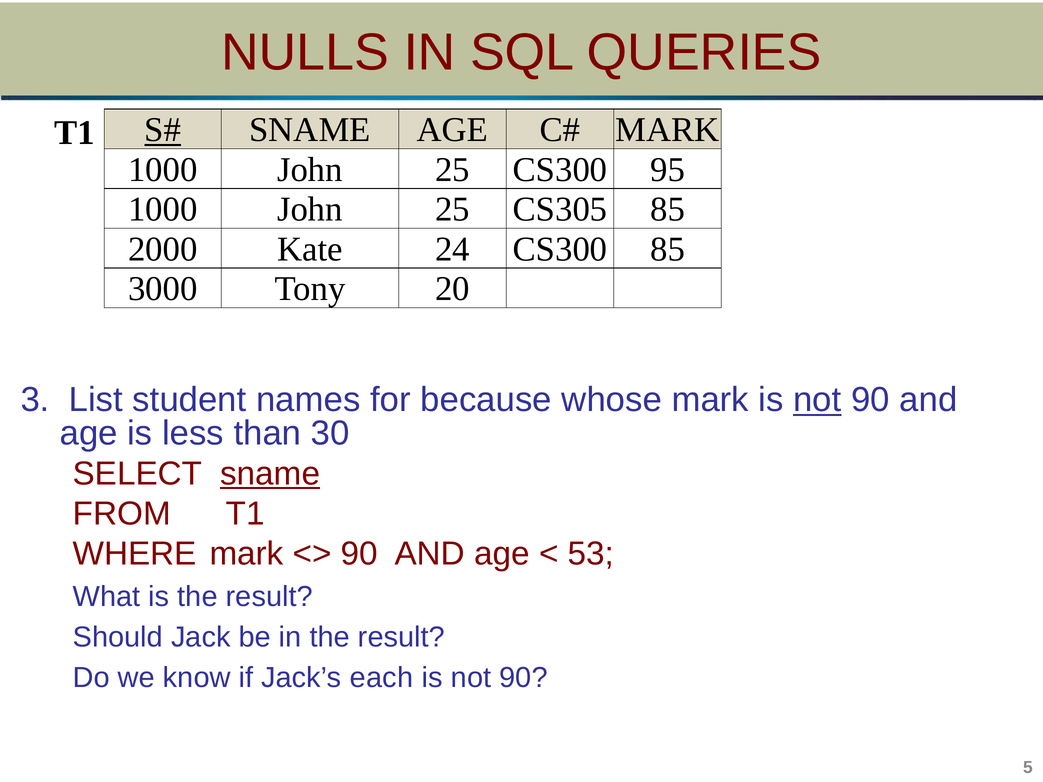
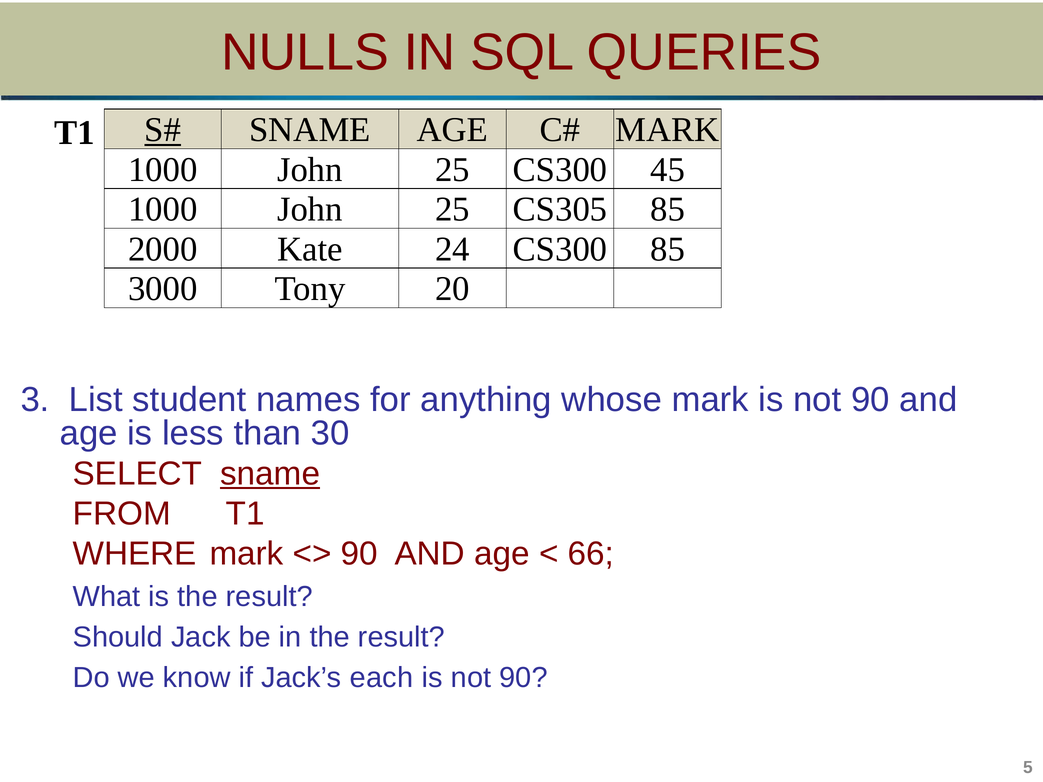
95: 95 -> 45 (668, 170)
because: because -> anything (486, 400)
not underline: present -> none (817, 400)
53: 53 -> 66 (591, 554)
